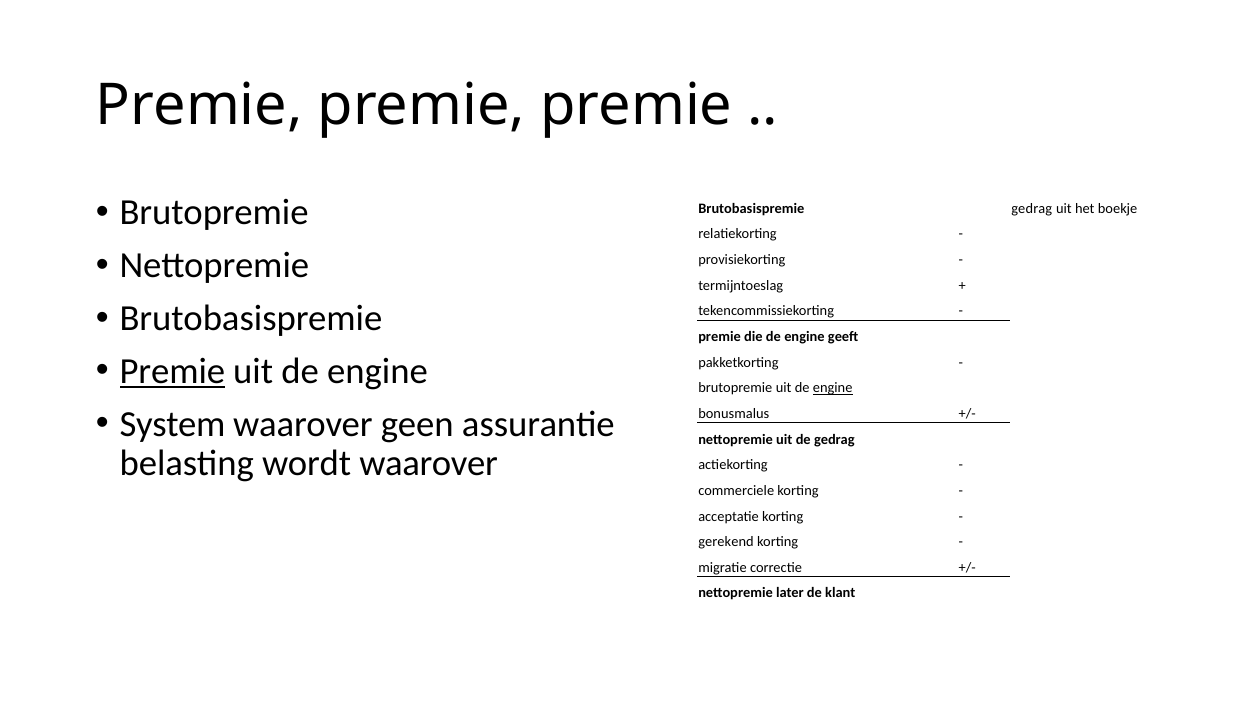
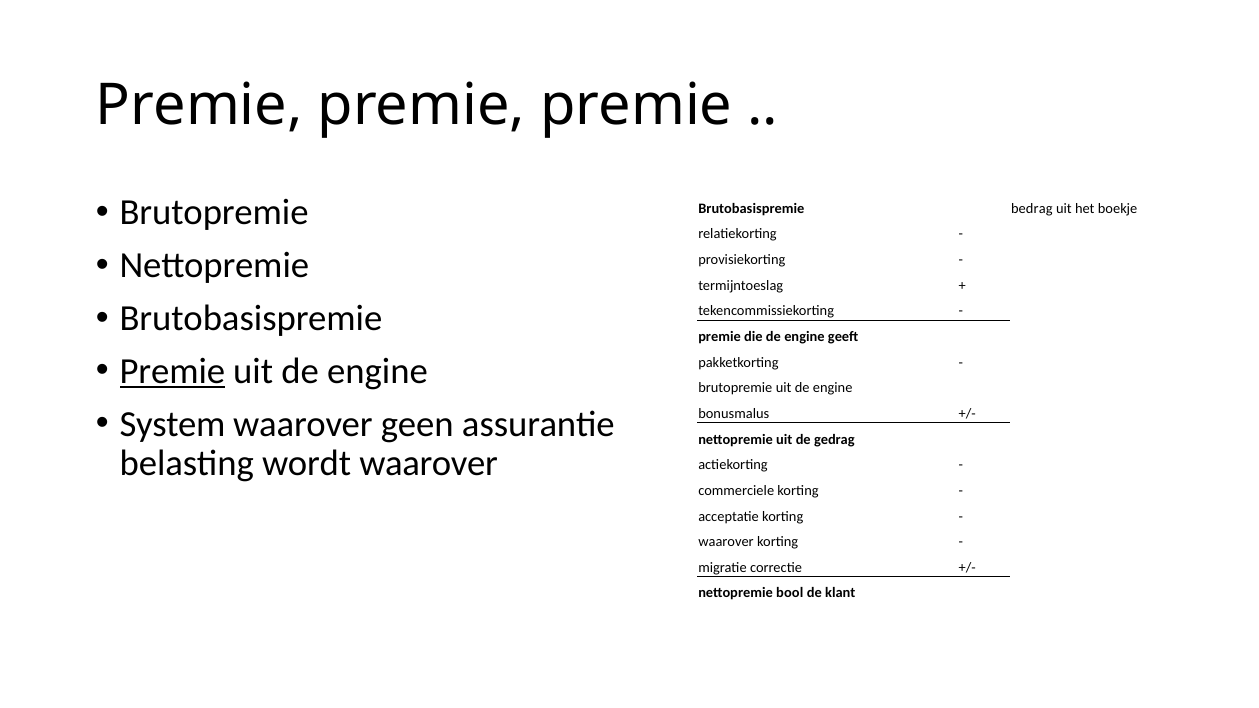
Brutobasispremie gedrag: gedrag -> bedrag (1032, 209)
engine underline: present -> none (833, 388)
gerekend: gerekend -> waarover (726, 542)
later: later -> bool (790, 593)
